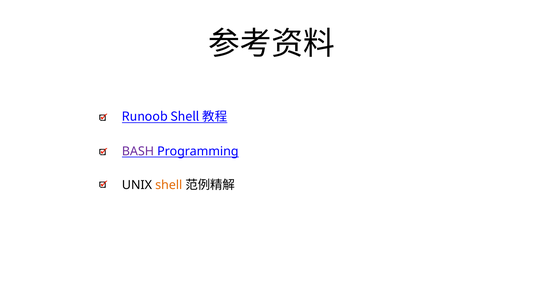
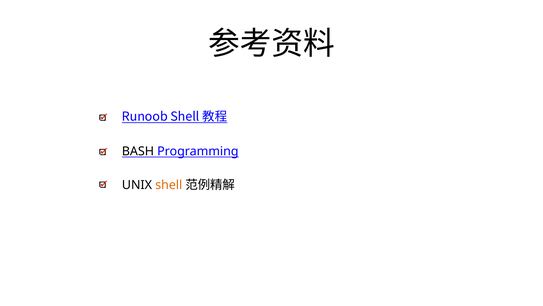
BASH colour: purple -> black (138, 151)
